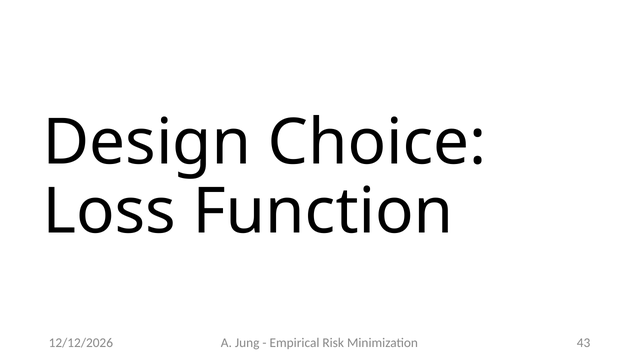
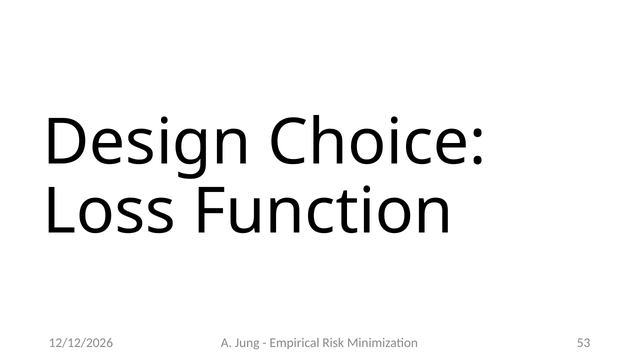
43: 43 -> 53 (584, 343)
